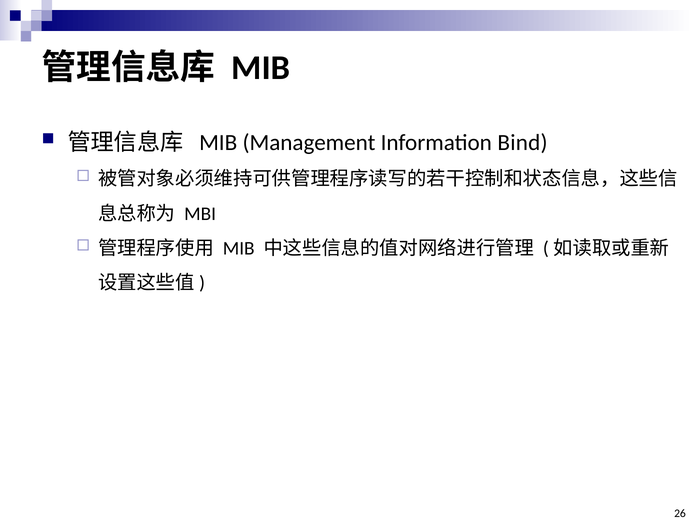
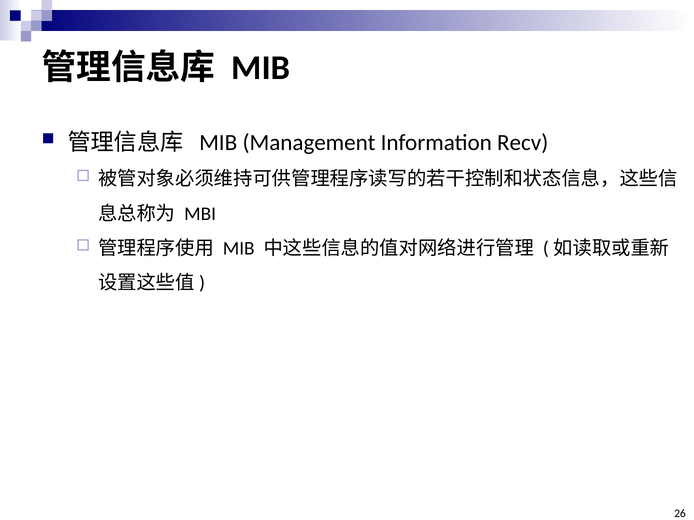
Bind: Bind -> Recv (523, 143)
